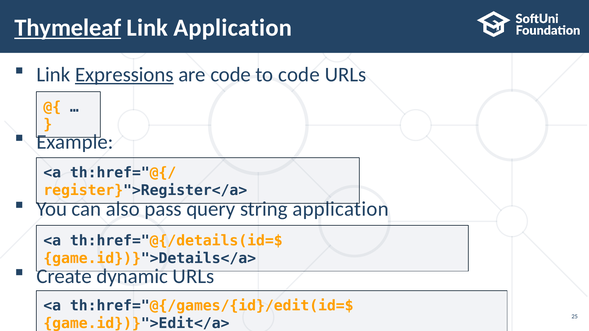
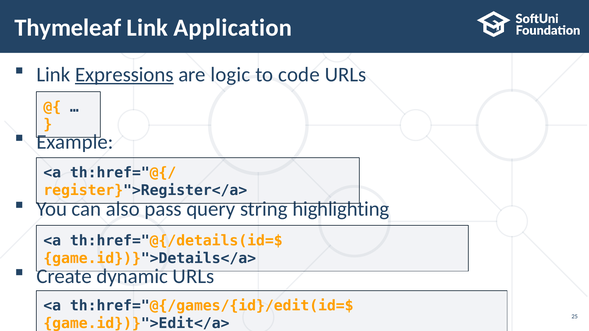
Thymeleaf underline: present -> none (68, 28)
are code: code -> logic (230, 75)
application: application -> highlighting (341, 209)
